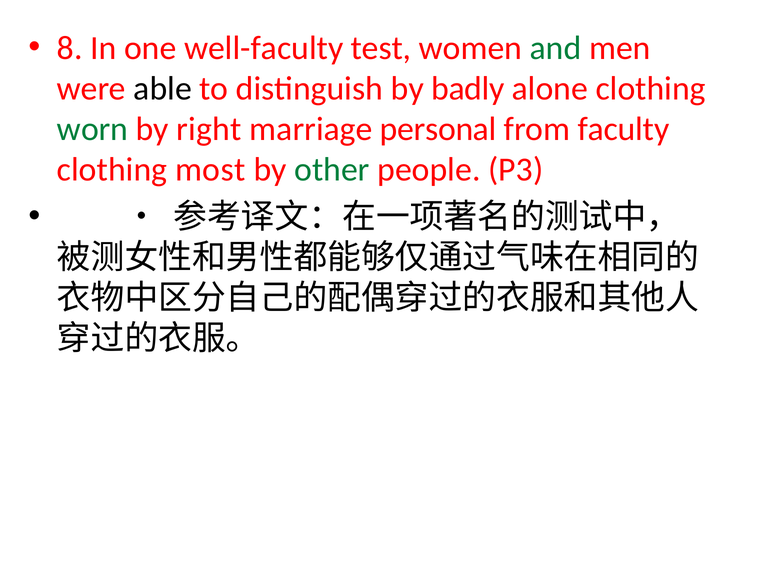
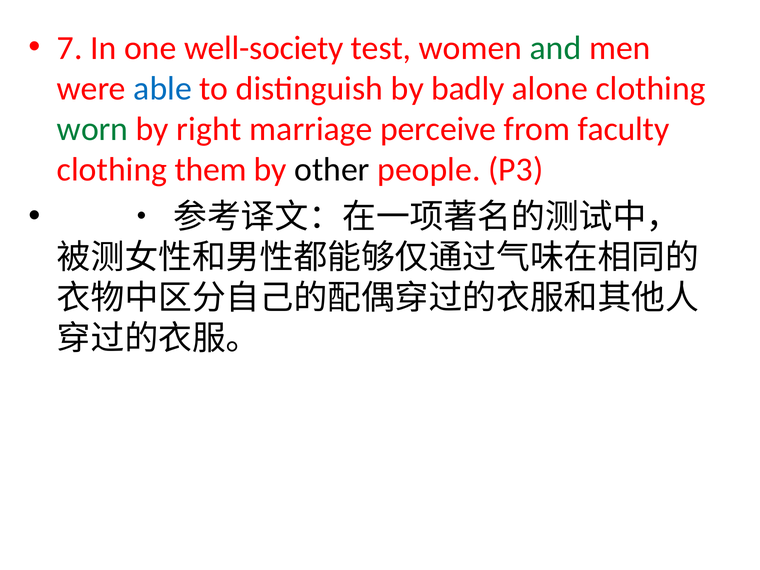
8: 8 -> 7 (70, 48)
well-faculty: well-faculty -> well-society (264, 48)
able colour: black -> blue (163, 89)
personal: personal -> perceive (438, 129)
most: most -> them (211, 170)
other colour: green -> black (332, 170)
